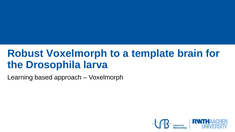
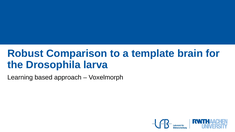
Robust Voxelmorph: Voxelmorph -> Comparison (77, 54)
